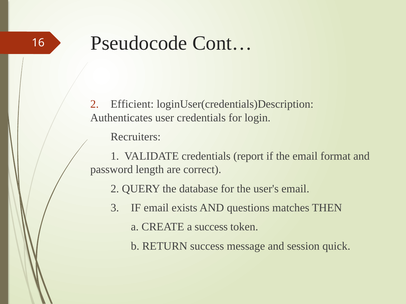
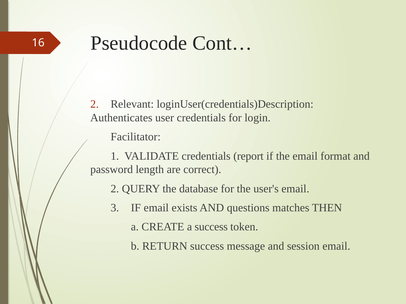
Efficient: Efficient -> Relevant (132, 104)
Recruiters: Recruiters -> Facilitator (136, 137)
session quick: quick -> email (336, 246)
